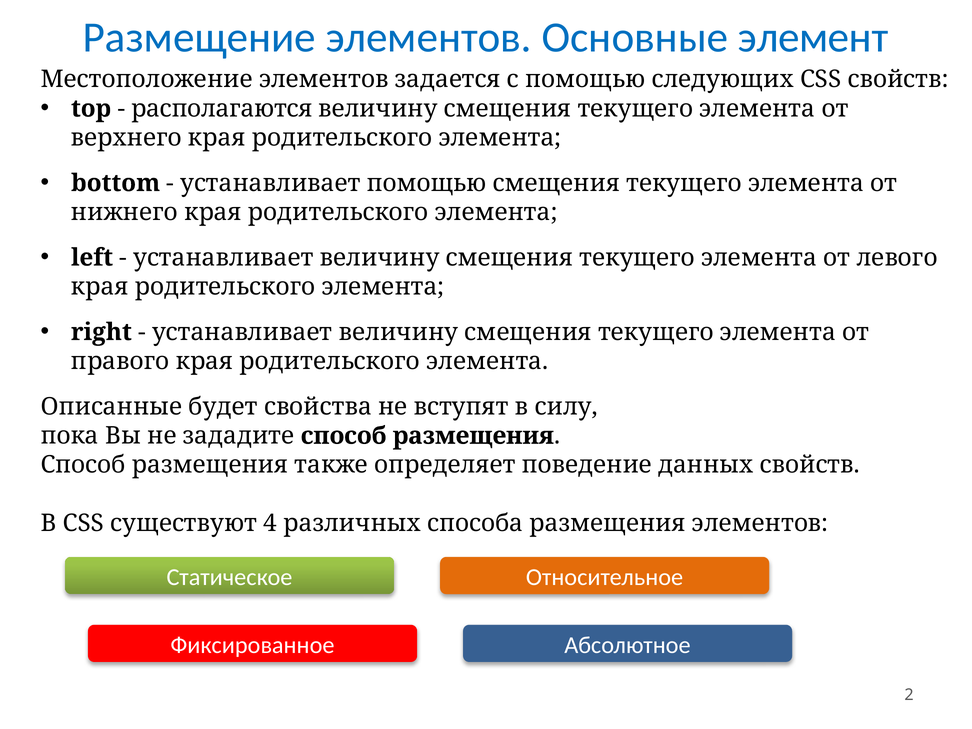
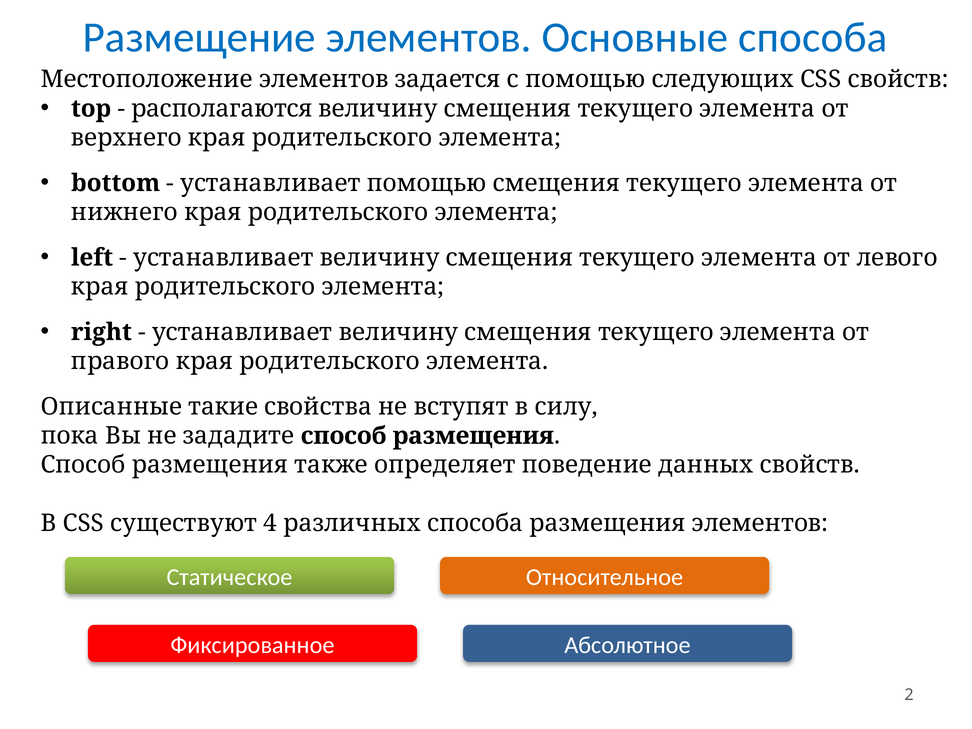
Основные элемент: элемент -> способа (813, 37)
будет: будет -> такие (223, 407)
